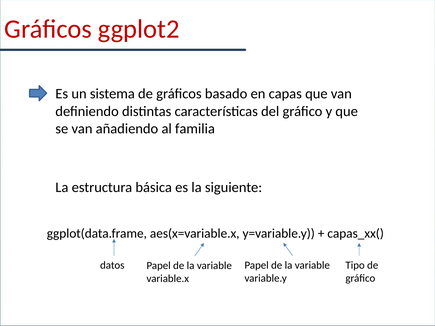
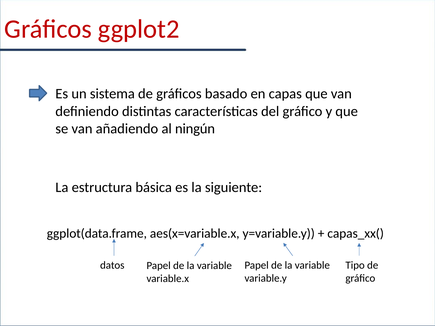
familia: familia -> ningún (195, 129)
